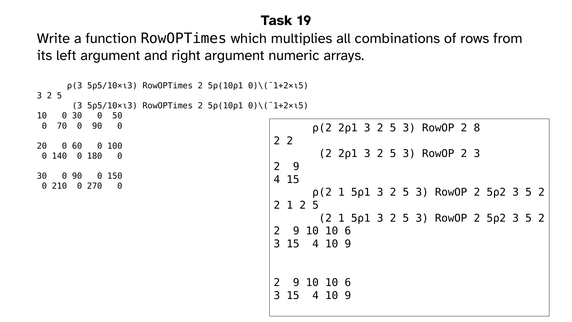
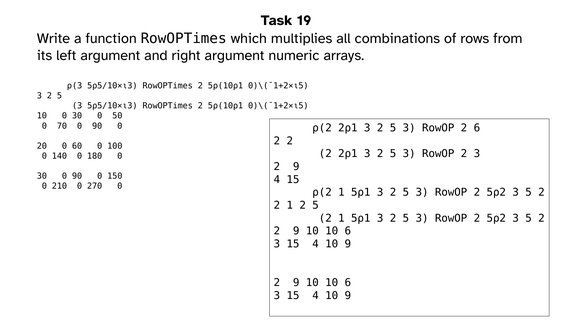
2 8: 8 -> 6 (477, 128)
